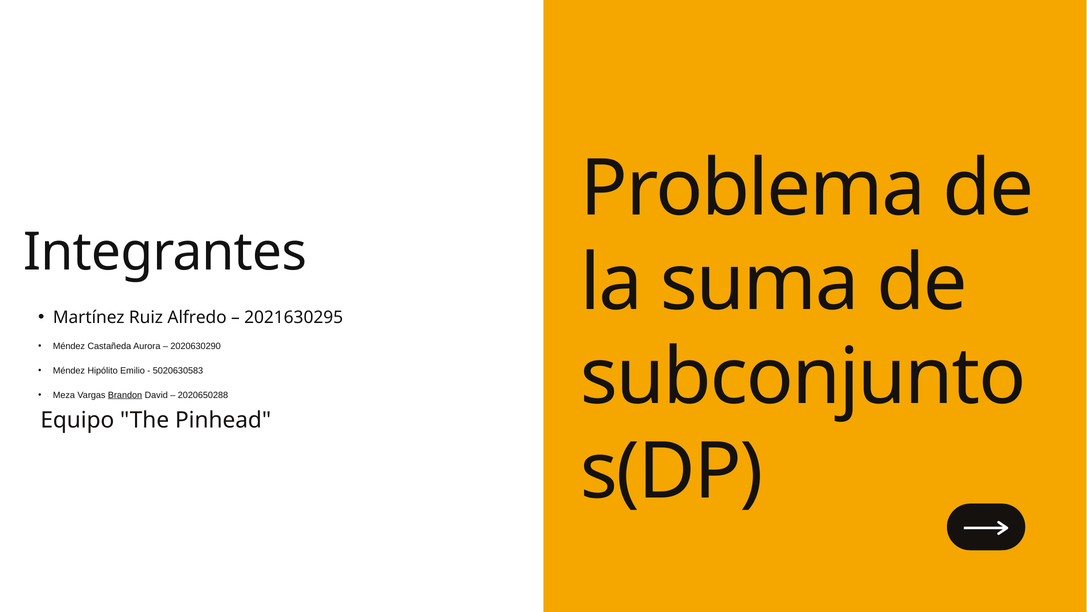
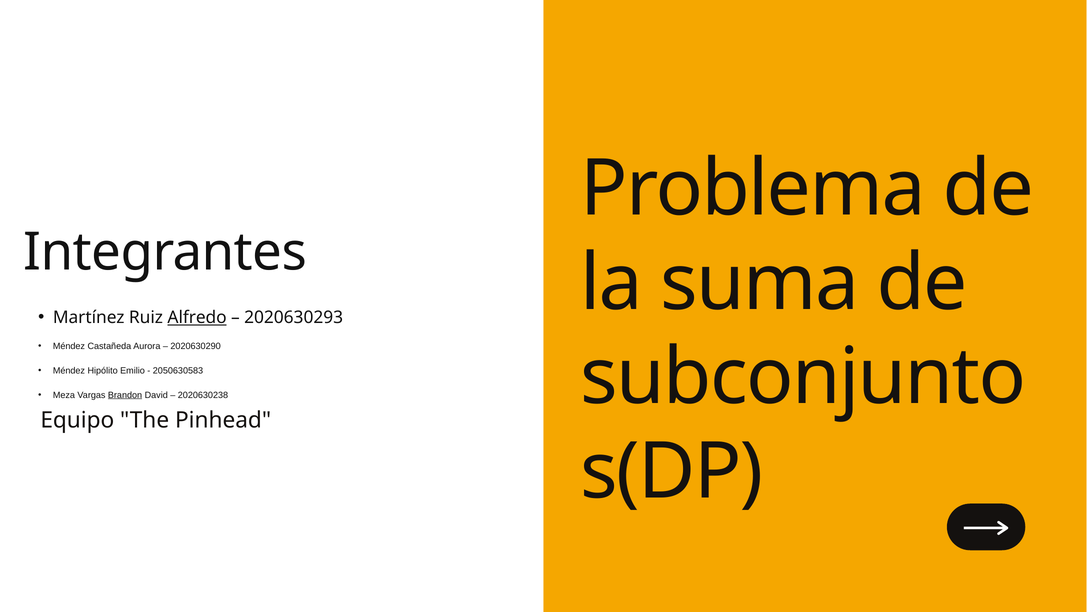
Alfredo underline: none -> present (197, 317)
2021630295: 2021630295 -> 2020630293 (294, 317)
5020630583: 5020630583 -> 2050630583 (178, 370)
2020650288: 2020650288 -> 2020630238 (203, 395)
